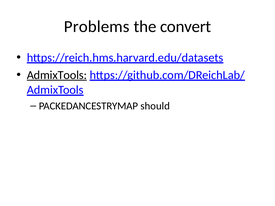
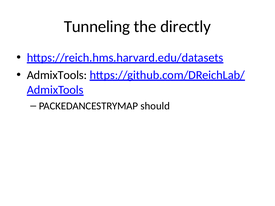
Problems: Problems -> Tunneling (97, 27)
convert: convert -> directly (186, 27)
AdmixTools underline: present -> none (57, 75)
